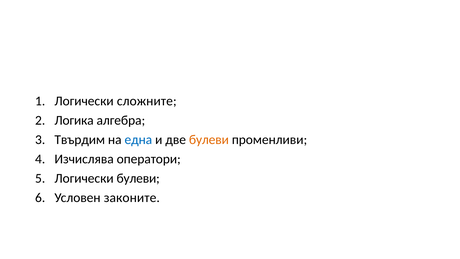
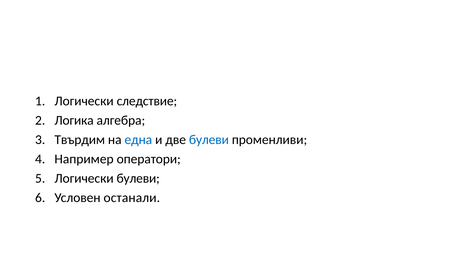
сложните: сложните -> следствие (147, 101)
булеви colour: orange -> blue (209, 140)
Изчислява: Изчислява -> Например (84, 159)
законите: законите -> останали (132, 198)
